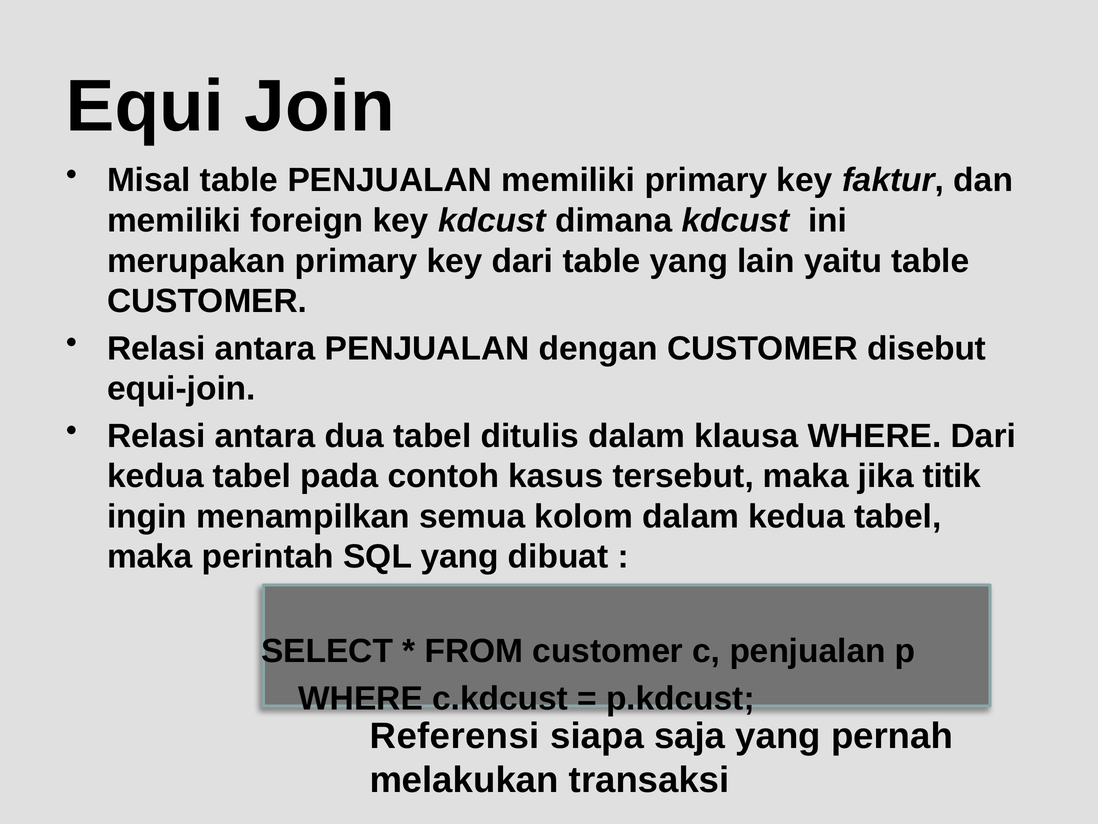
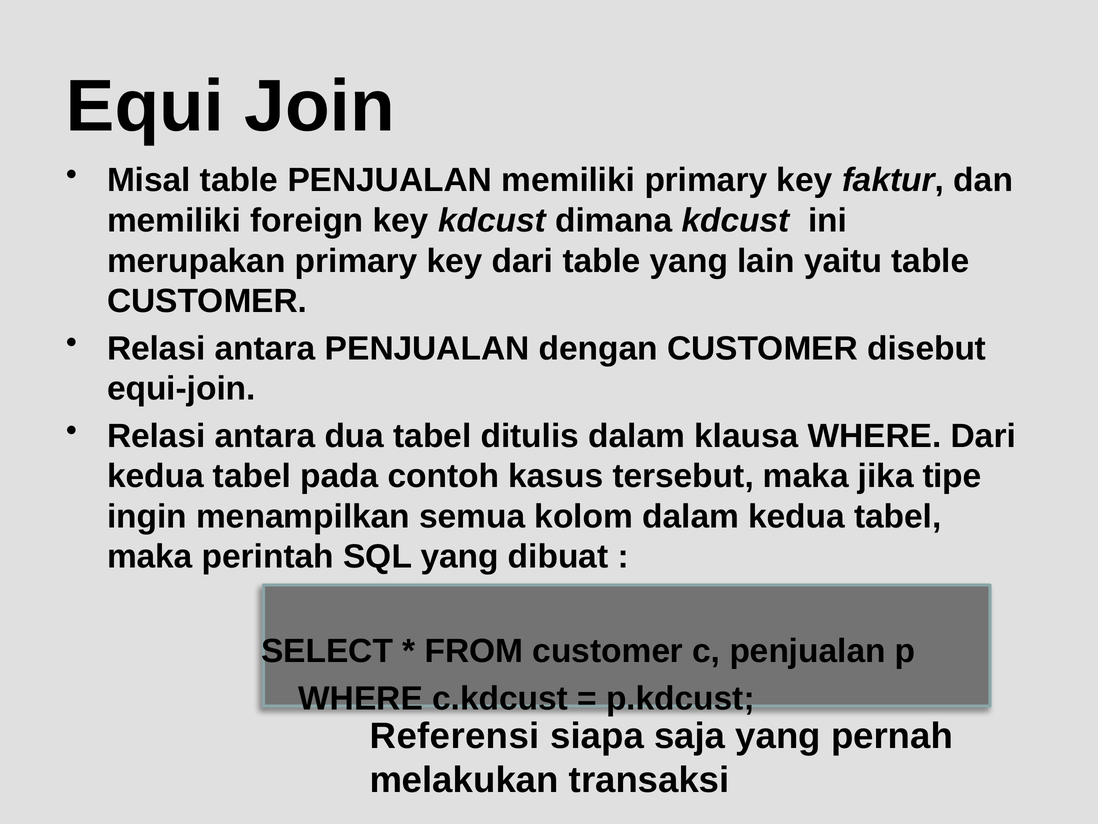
titik: titik -> tipe (952, 476)
